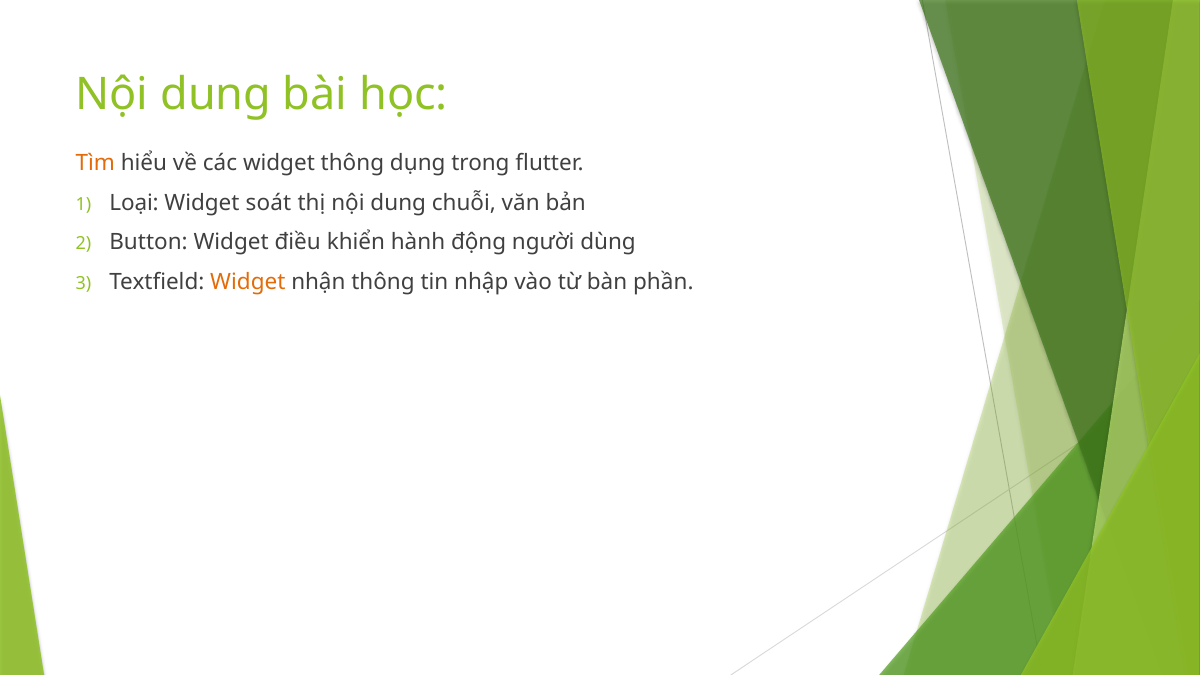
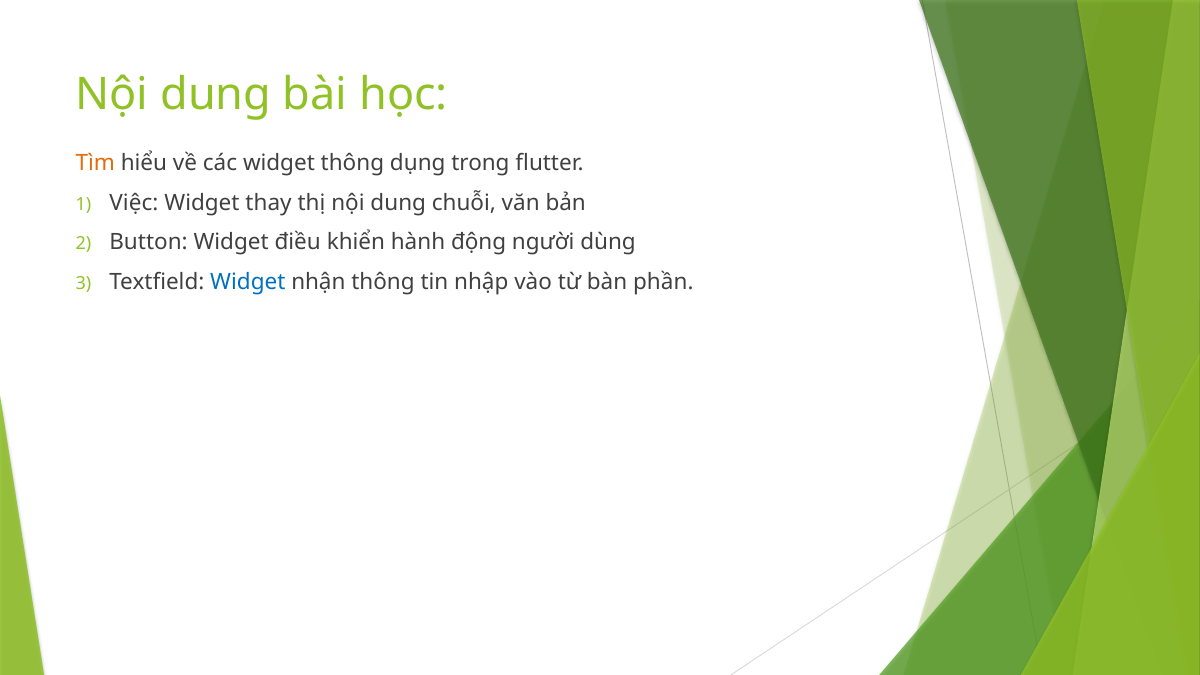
Loại: Loại -> Việc (134, 203)
soát: soát -> thay (269, 203)
Widget colour: orange -> blue (248, 282)
